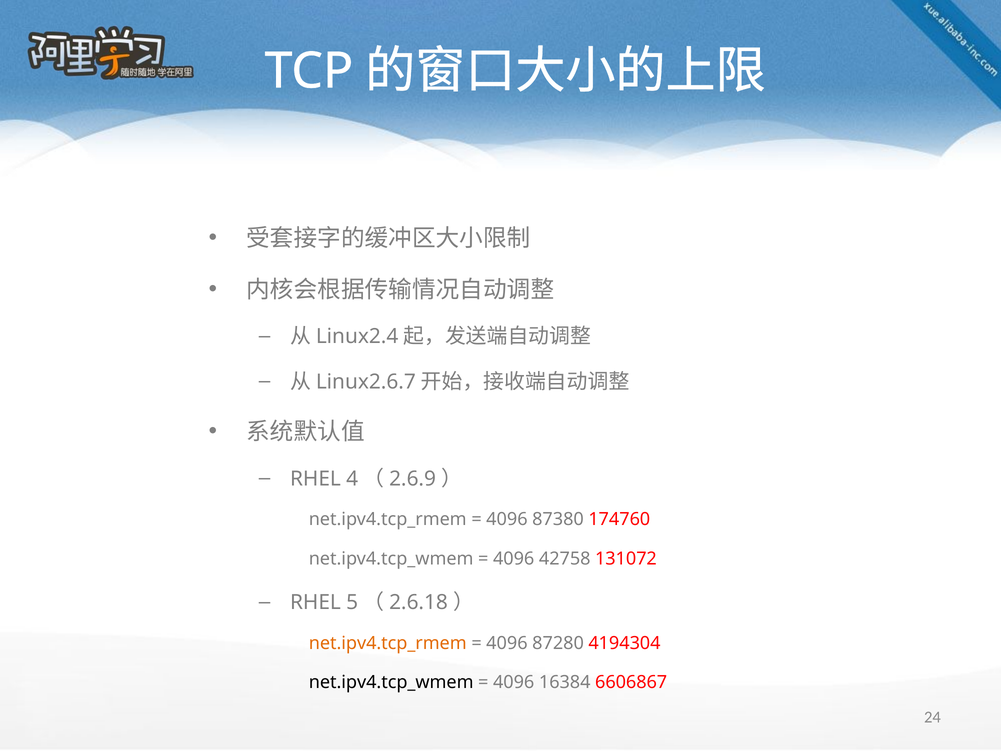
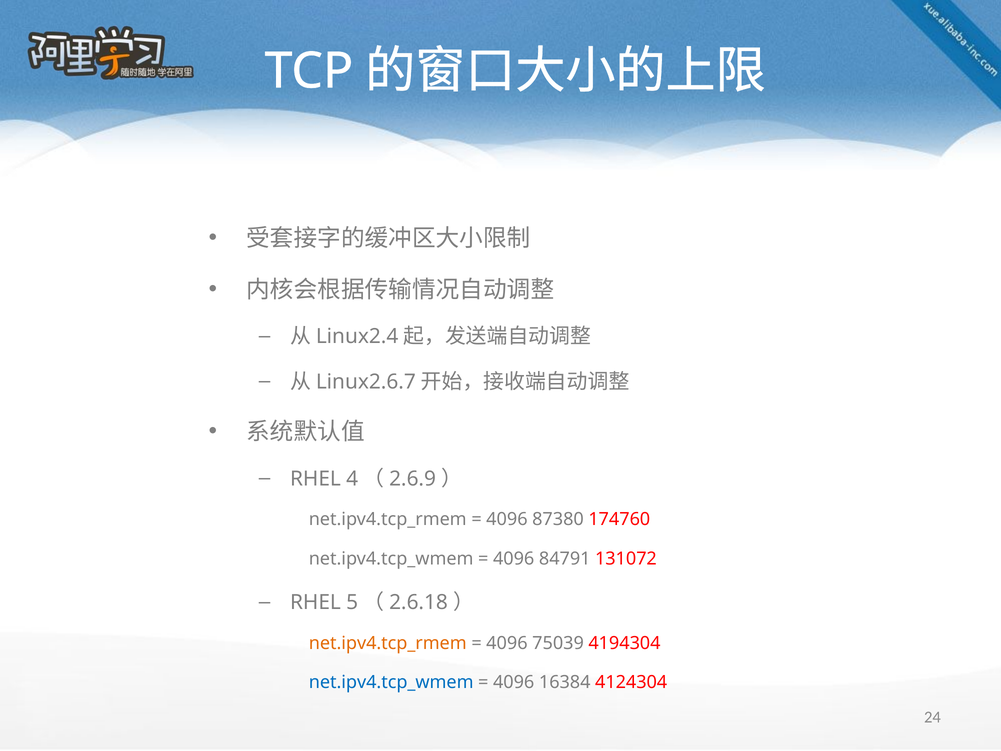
42758: 42758 -> 84791 (565, 558)
87280: 87280 -> 75039 (558, 643)
net.ipv4.tcp_wmem colour: black -> blue (391, 682)
6606867: 6606867 -> 4124304 (631, 682)
